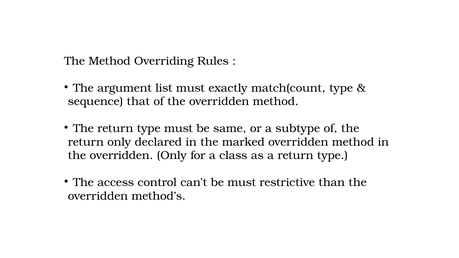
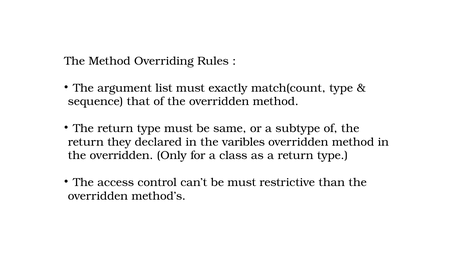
return only: only -> they (119, 142)
marked: marked -> varibles (243, 142)
